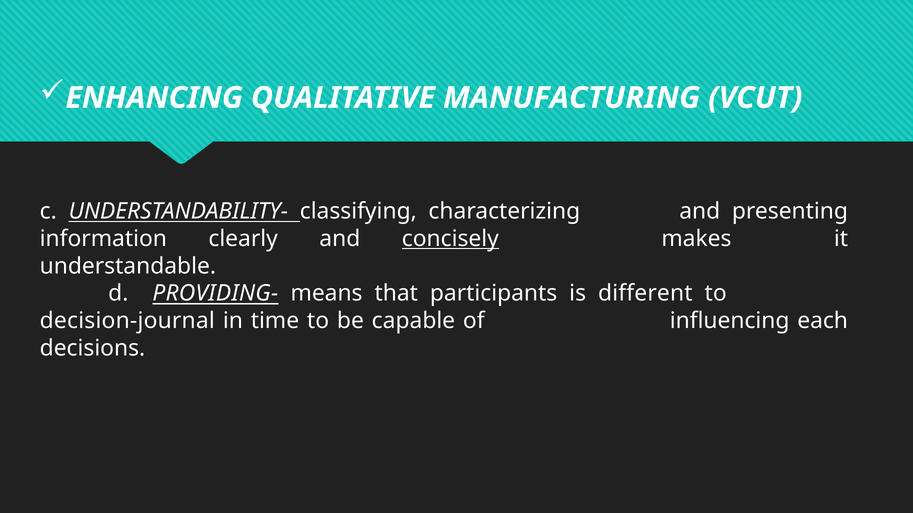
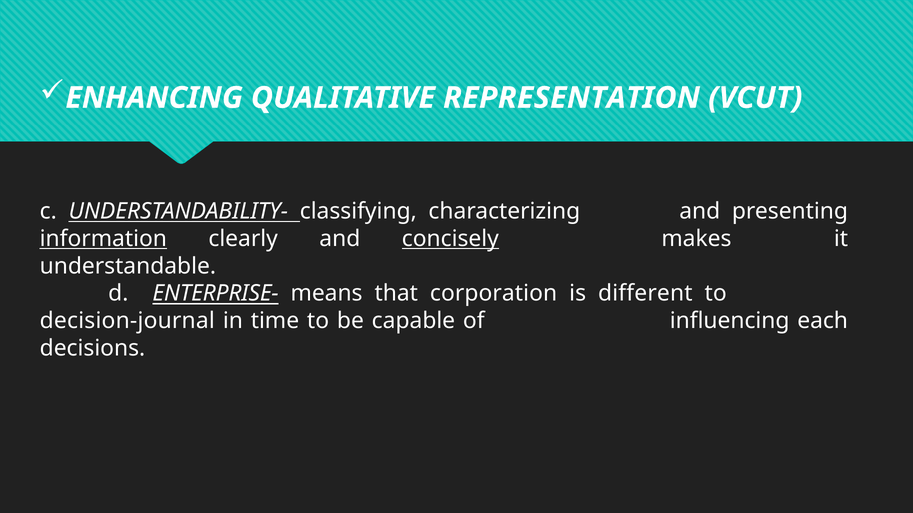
MANUFACTURING: MANUFACTURING -> REPRESENTATION (572, 98)
information underline: none -> present (103, 239)
PROVIDING-: PROVIDING- -> ENTERPRISE- (215, 294)
participants: participants -> corporation (494, 294)
